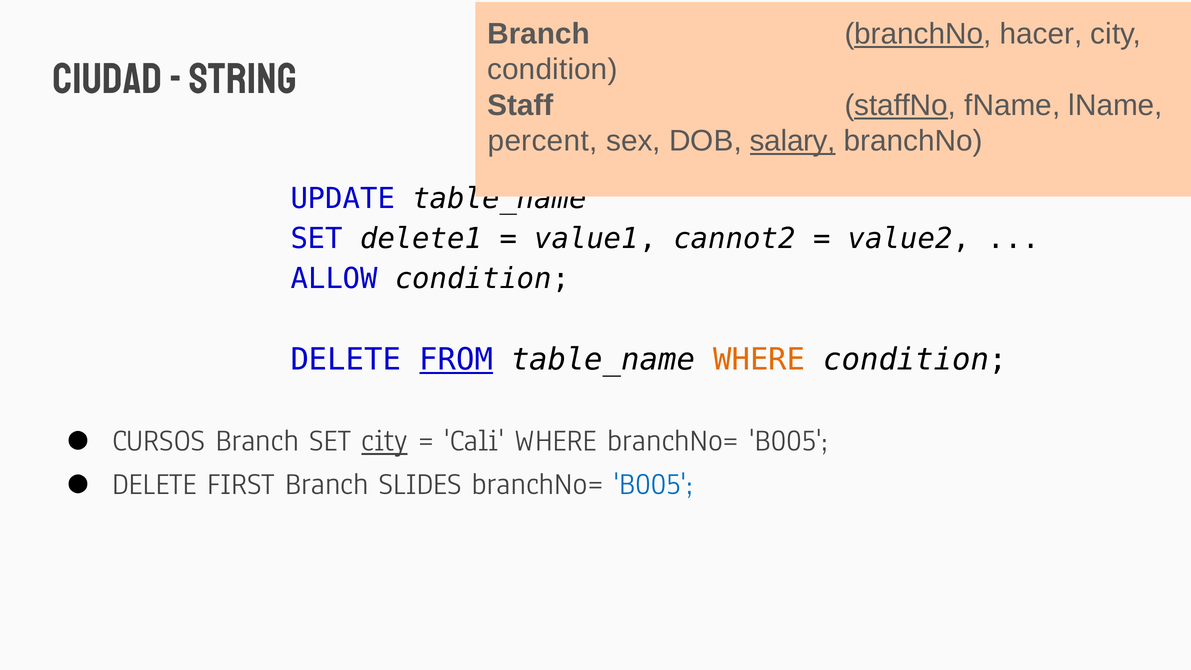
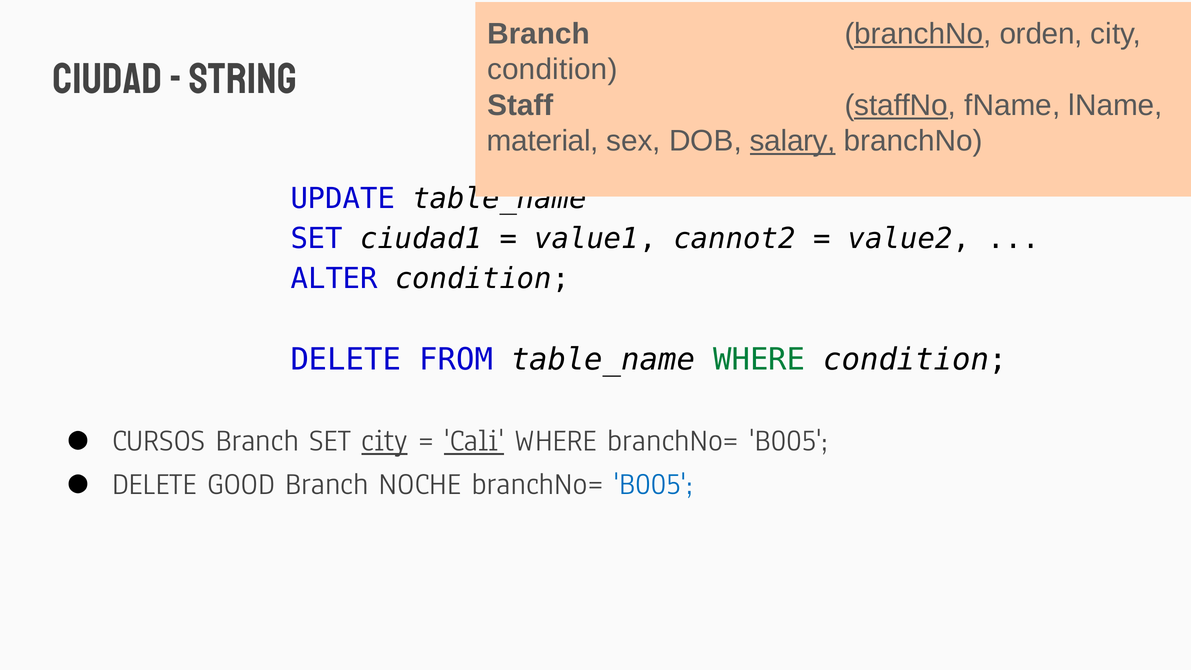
hacer: hacer -> orden (1041, 34)
percent: percent -> material (543, 141)
delete1: delete1 -> ciudad1 (421, 239)
ALLOW: ALLOW -> ALTER (334, 279)
FROM underline: present -> none (456, 360)
WHERE colour: orange -> green (759, 360)
Cali underline: none -> present (474, 440)
FIRST: FIRST -> GOOD (241, 484)
SLIDES: SLIDES -> NOCHE (420, 484)
